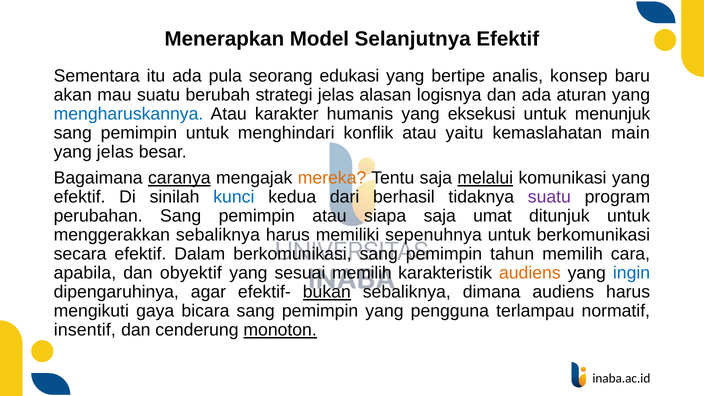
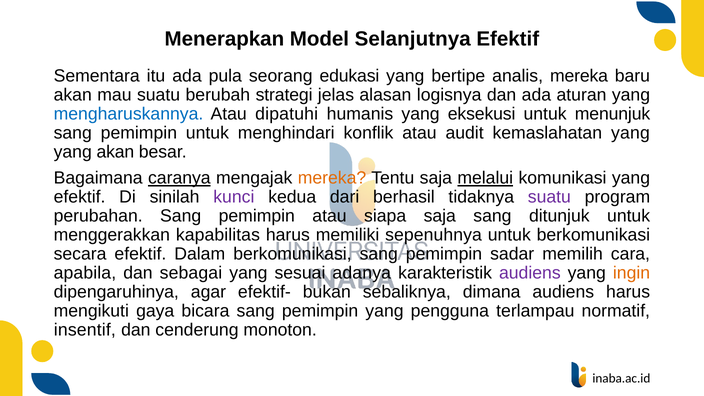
analis konsep: konsep -> mereka (579, 76)
karakter: karakter -> dipatuhi (287, 114)
yaitu: yaitu -> audit (465, 133)
kemaslahatan main: main -> yang (630, 133)
yang jelas: jelas -> akan (115, 152)
kunci colour: blue -> purple (234, 197)
saja umat: umat -> sang (492, 216)
menggerakkan sebaliknya: sebaliknya -> kapabilitas (218, 235)
tahun: tahun -> sadar (512, 254)
obyektif: obyektif -> sebagai (191, 273)
sesuai memilih: memilih -> adanya (362, 273)
audiens colour: orange -> purple (530, 273)
ingin colour: blue -> orange (632, 273)
bukan underline: present -> none (327, 292)
monoton underline: present -> none (280, 330)
